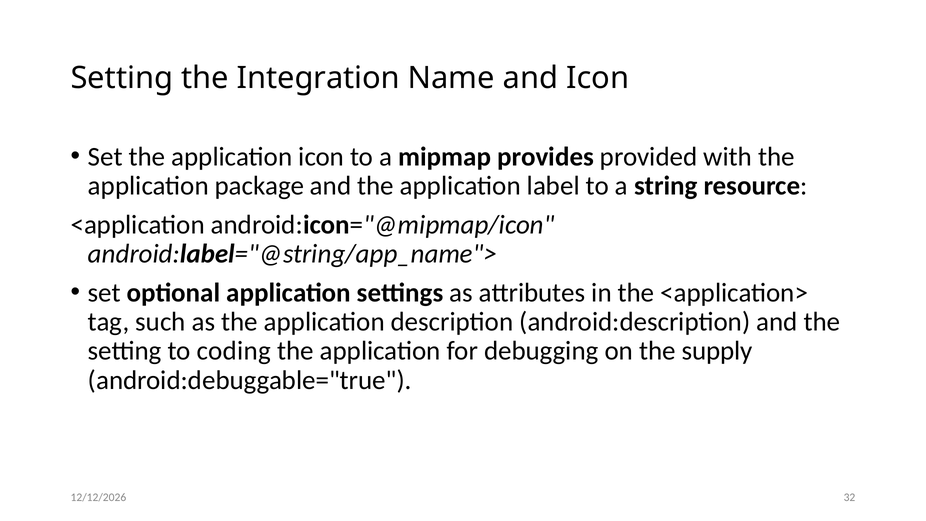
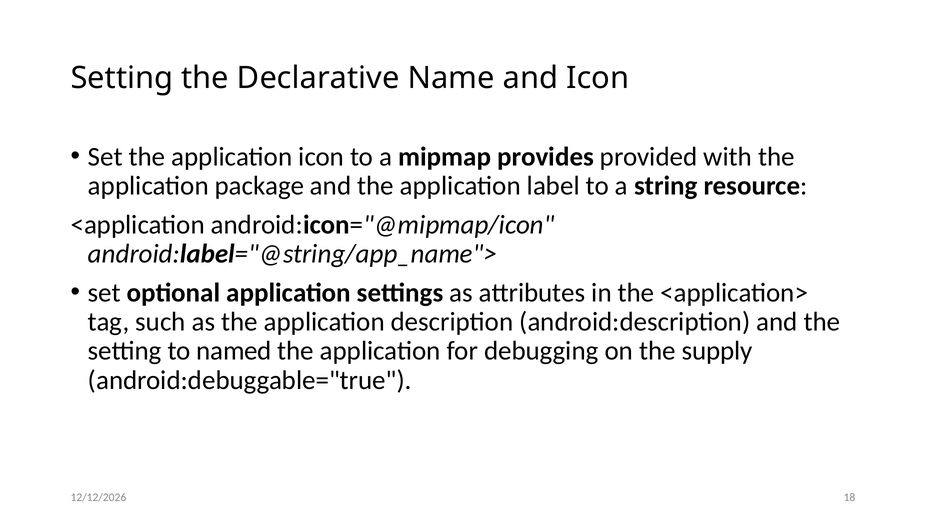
Integration: Integration -> Declarative (318, 78)
coding: coding -> named (234, 351)
32: 32 -> 18 (850, 497)
